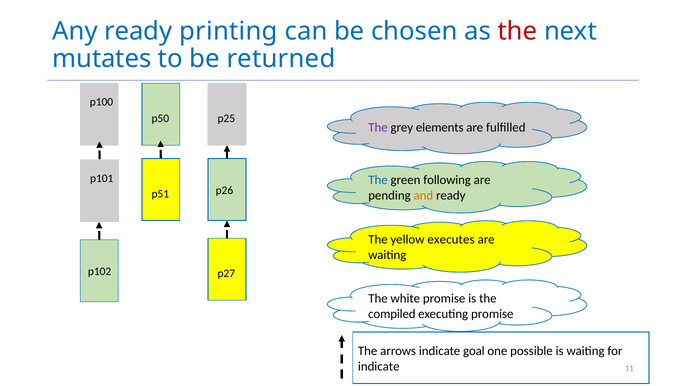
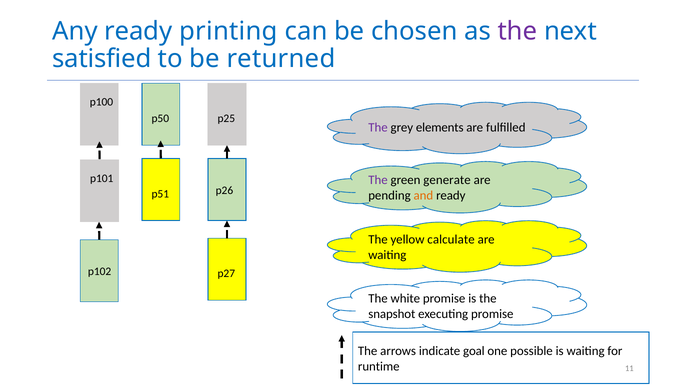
the colour: red -> purple (518, 31)
mutates: mutates -> satisfied (102, 59)
The colour: blue -> purple (378, 180)
following: following -> generate (447, 180)
executes: executes -> calculate (451, 239)
compiled: compiled -> snapshot (392, 314)
indicate: indicate -> runtime (379, 366)
